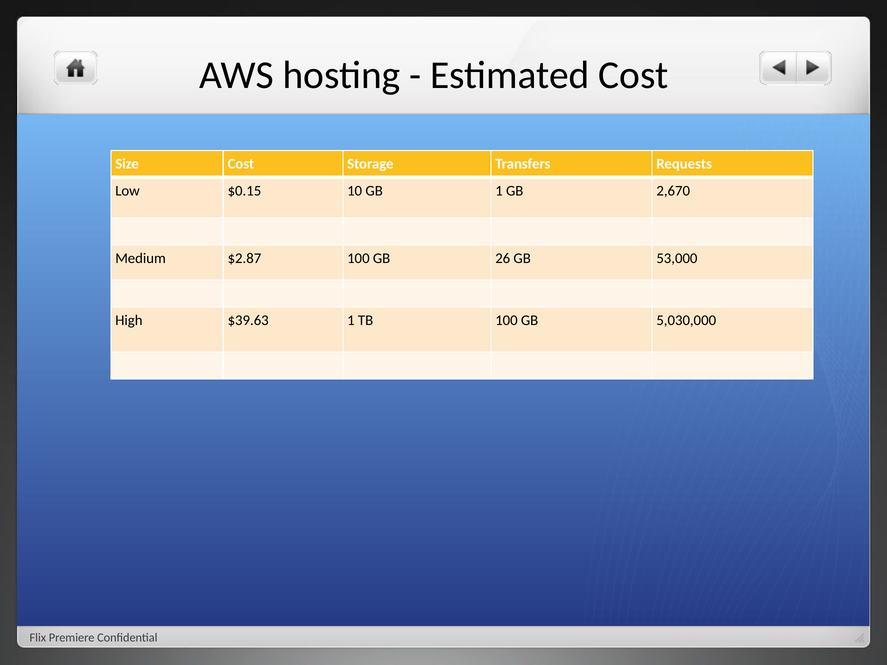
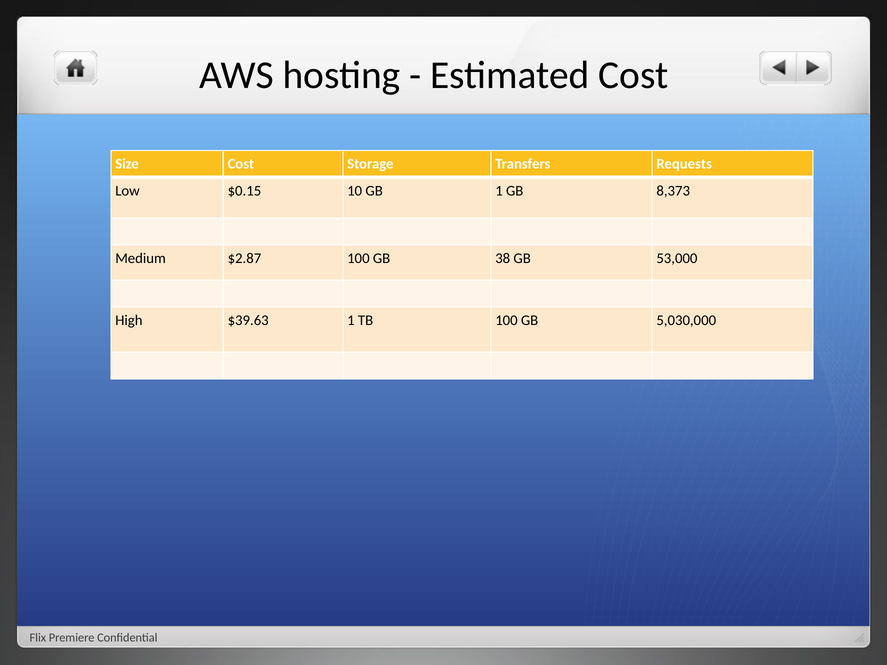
2,670: 2,670 -> 8,373 (673, 191)
26: 26 -> 38 (503, 258)
